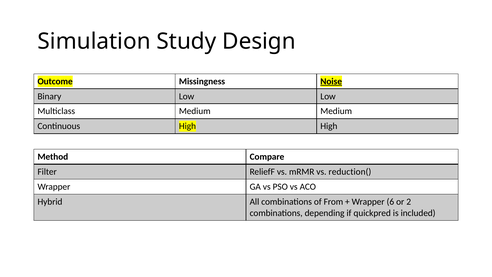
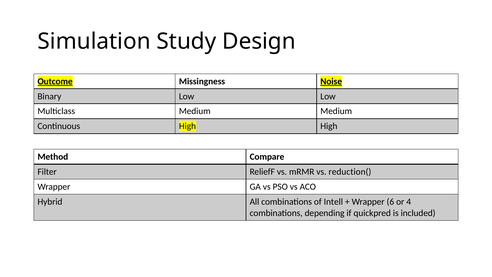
Outcome underline: none -> present (55, 81)
From: From -> Intell (333, 202)
2: 2 -> 4 (409, 202)
